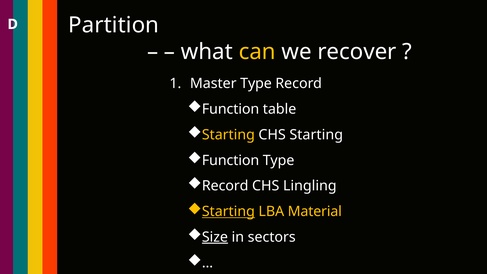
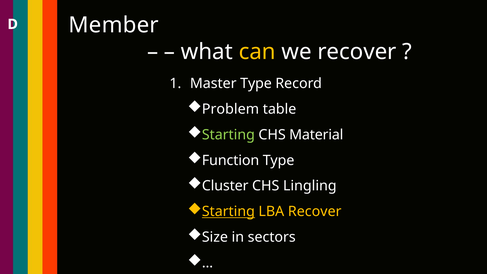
Partition: Partition -> Member (114, 25)
Function: Function -> Problem (230, 109)
Starting colour: yellow -> light green (228, 135)
CHS Starting: Starting -> Material (316, 135)
Record: Record -> Cluster (225, 186)
LBA Material: Material -> Recover (315, 211)
Size underline: present -> none (215, 237)
